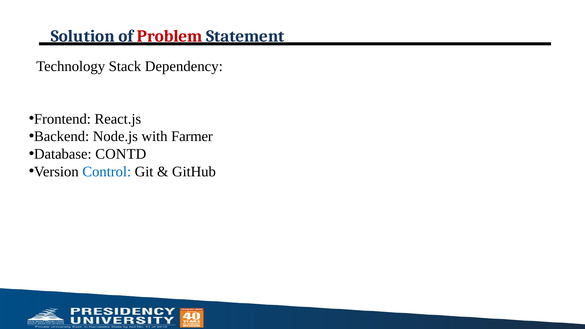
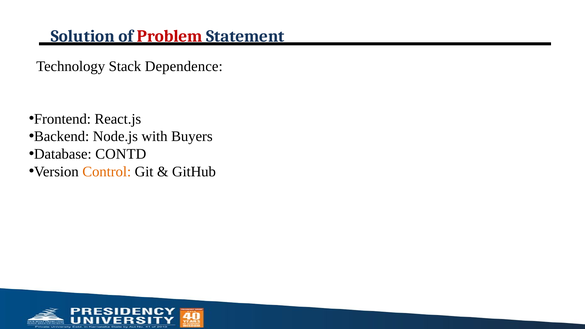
Dependency: Dependency -> Dependence (184, 66)
Farmer: Farmer -> Buyers (192, 136)
Control colour: blue -> orange (107, 172)
